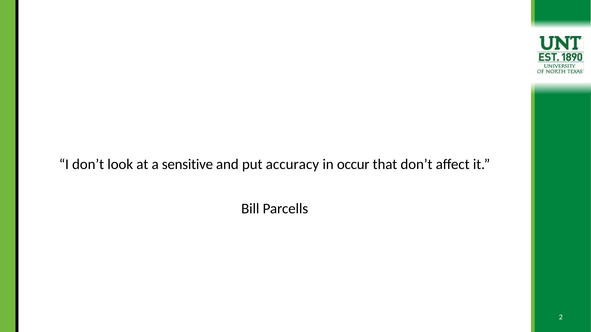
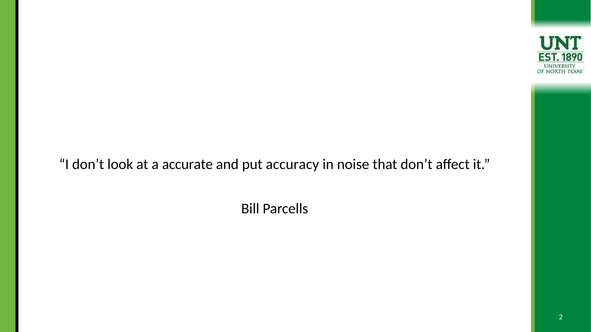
sensitive: sensitive -> accurate (187, 165)
occur: occur -> noise (353, 165)
